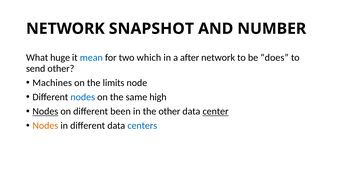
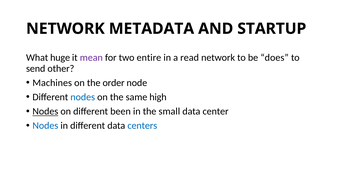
SNAPSHOT: SNAPSHOT -> METADATA (151, 29)
NUMBER: NUMBER -> STARTUP (272, 29)
mean colour: blue -> purple (91, 58)
which: which -> entire (149, 58)
after: after -> read (190, 58)
limits: limits -> order (114, 83)
the other: other -> small (169, 112)
center underline: present -> none (216, 112)
Nodes colour: orange -> blue (45, 126)
